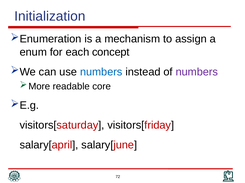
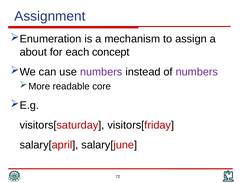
Initialization: Initialization -> Assignment (50, 16)
enum: enum -> about (33, 52)
numbers colour: blue -> purple (101, 72)
